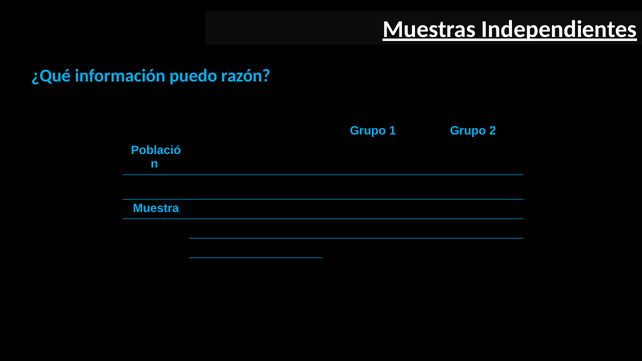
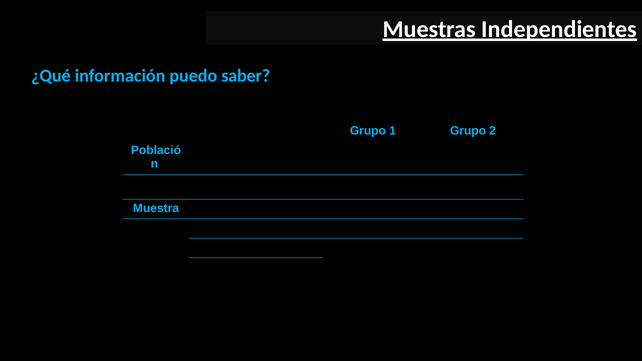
razón: razón -> saber (246, 76)
